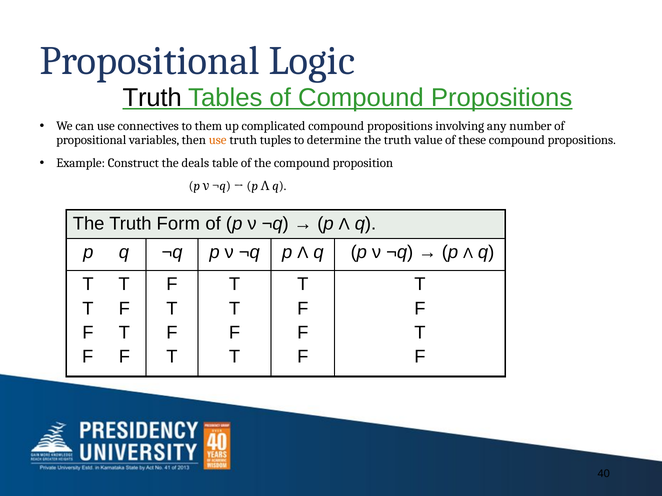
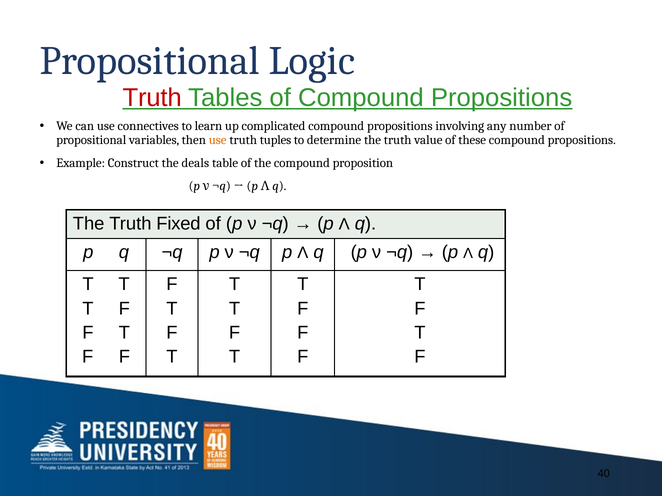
Truth colour: black -> red (152, 98)
them: them -> learn (208, 126)
Form: Form -> Fixed (178, 224)
